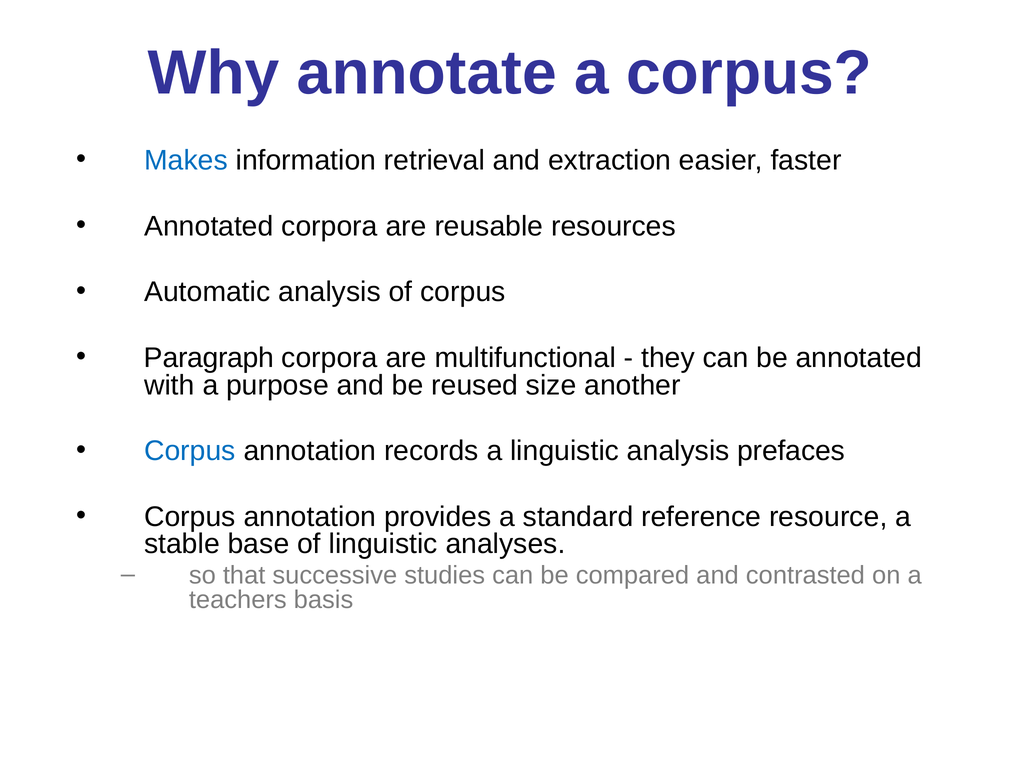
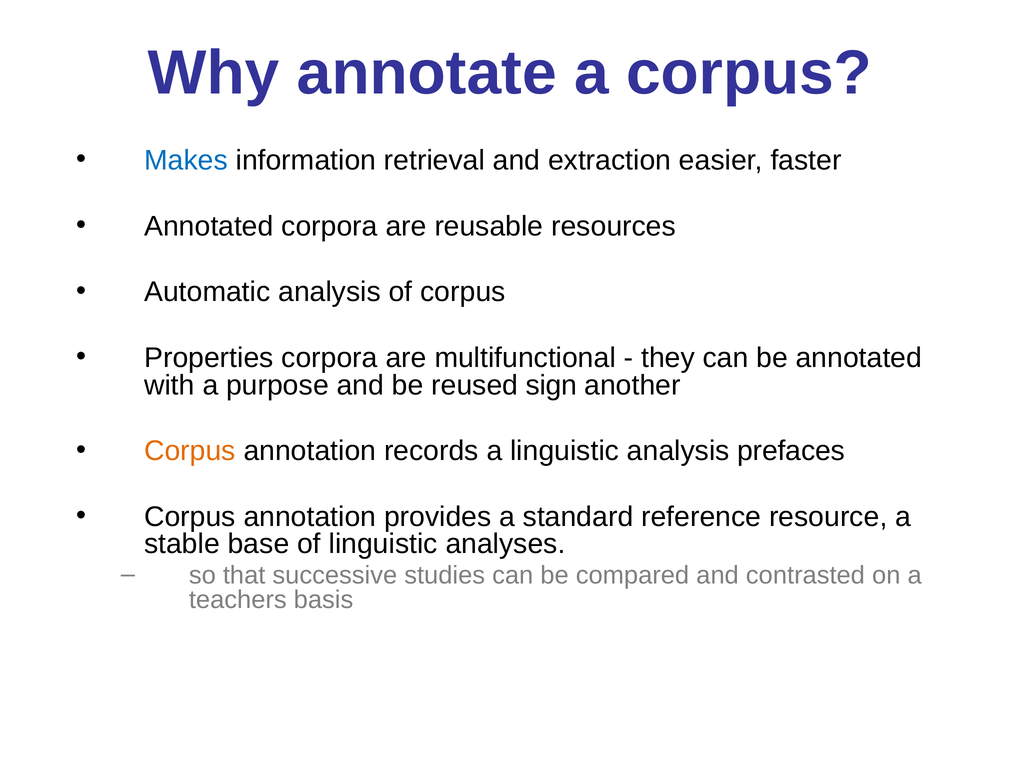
Paragraph: Paragraph -> Properties (209, 358)
size: size -> sign (551, 385)
Corpus colour: blue -> orange (190, 451)
